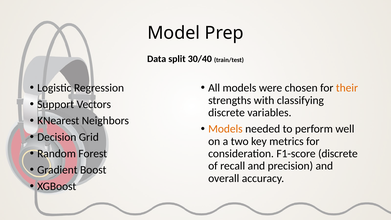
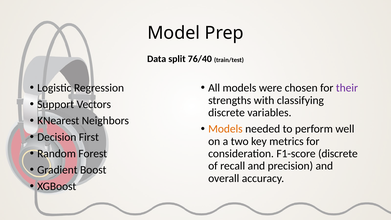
30/40: 30/40 -> 76/40 (200, 59)
their colour: orange -> purple (347, 88)
Grid: Grid -> First (89, 137)
